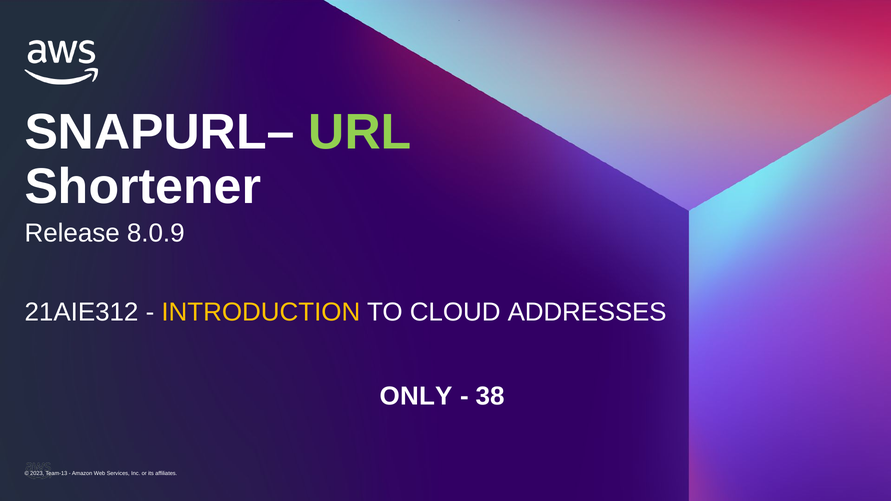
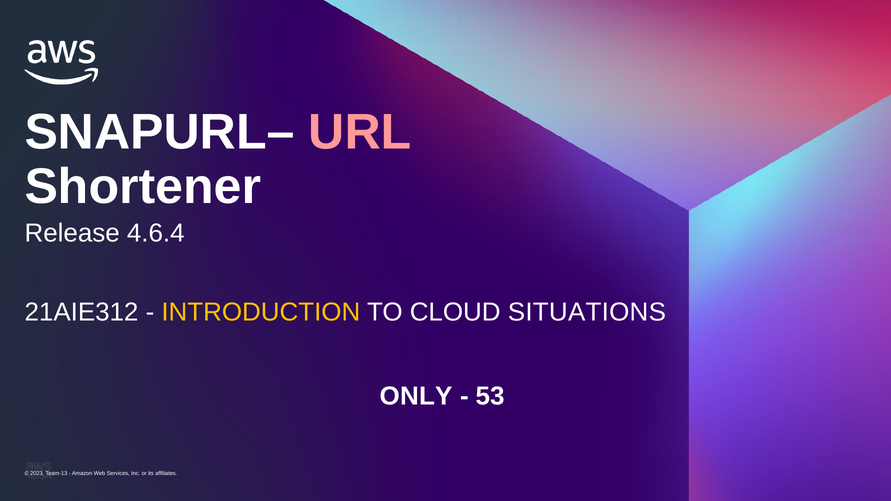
URL colour: light green -> pink (360, 132)
8.0.9: 8.0.9 -> 4.6.4 (156, 233)
ADDRESSES: ADDRESSES -> SITUATIONS (587, 312)
38: 38 -> 53 (490, 396)
